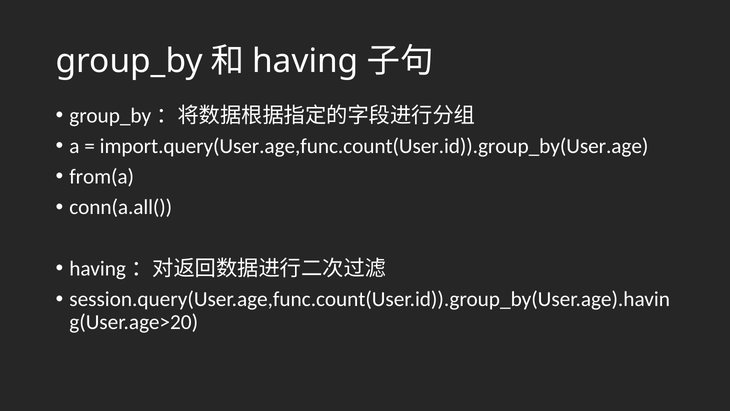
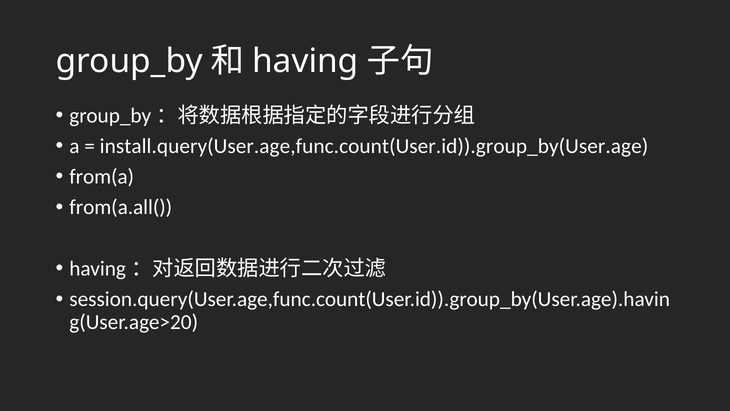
import.query(User.age,func.count(User.id)).group_by(User.age: import.query(User.age,func.count(User.id)).group_by(User.age -> install.query(User.age,func.count(User.id)).group_by(User.age (374, 146)
conn(a.all(: conn(a.all( -> from(a.all( (121, 207)
